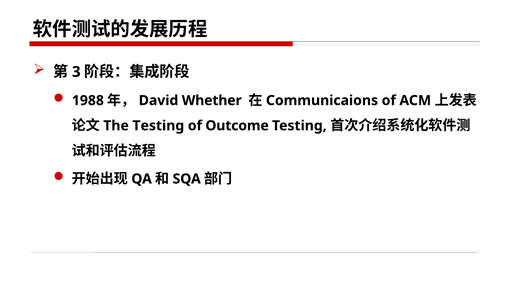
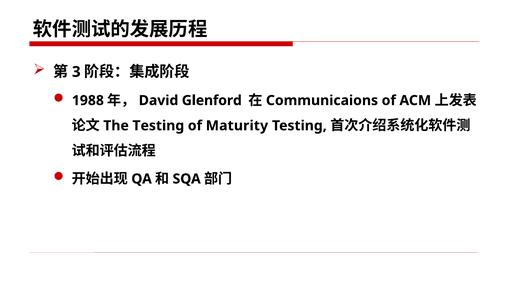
Whether: Whether -> Glenford (212, 100)
Outcome: Outcome -> Maturity (237, 126)
